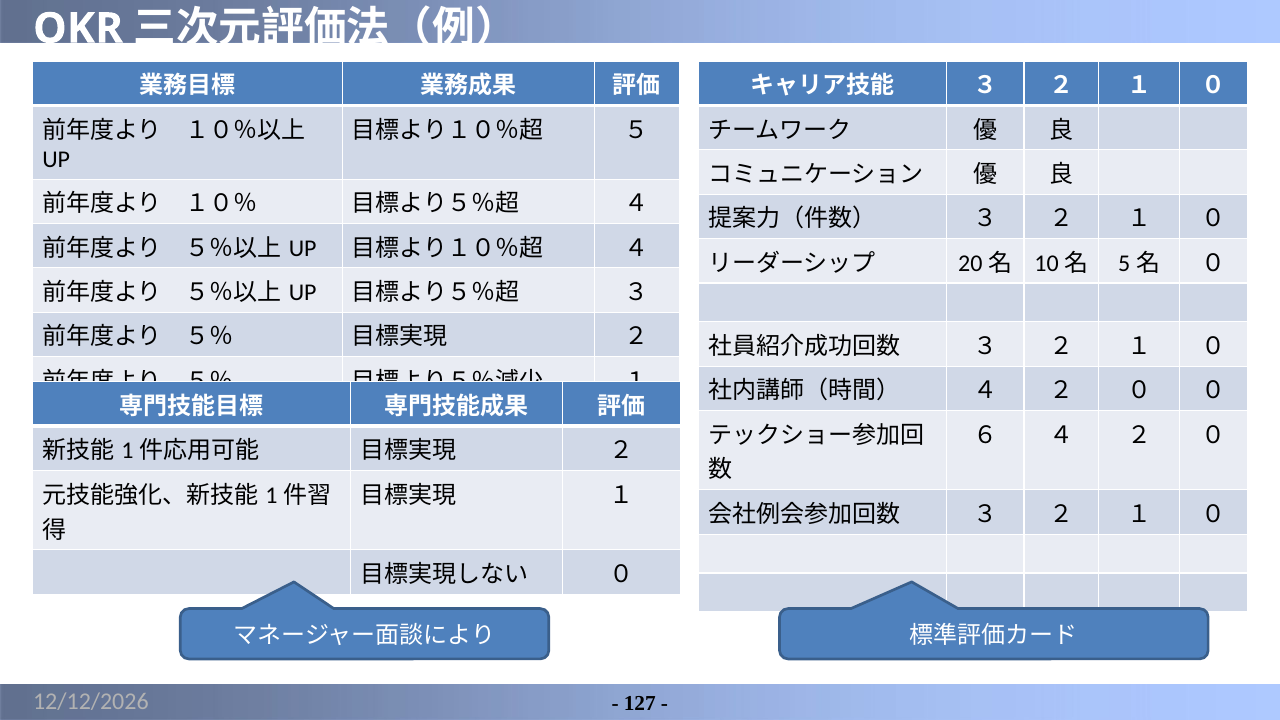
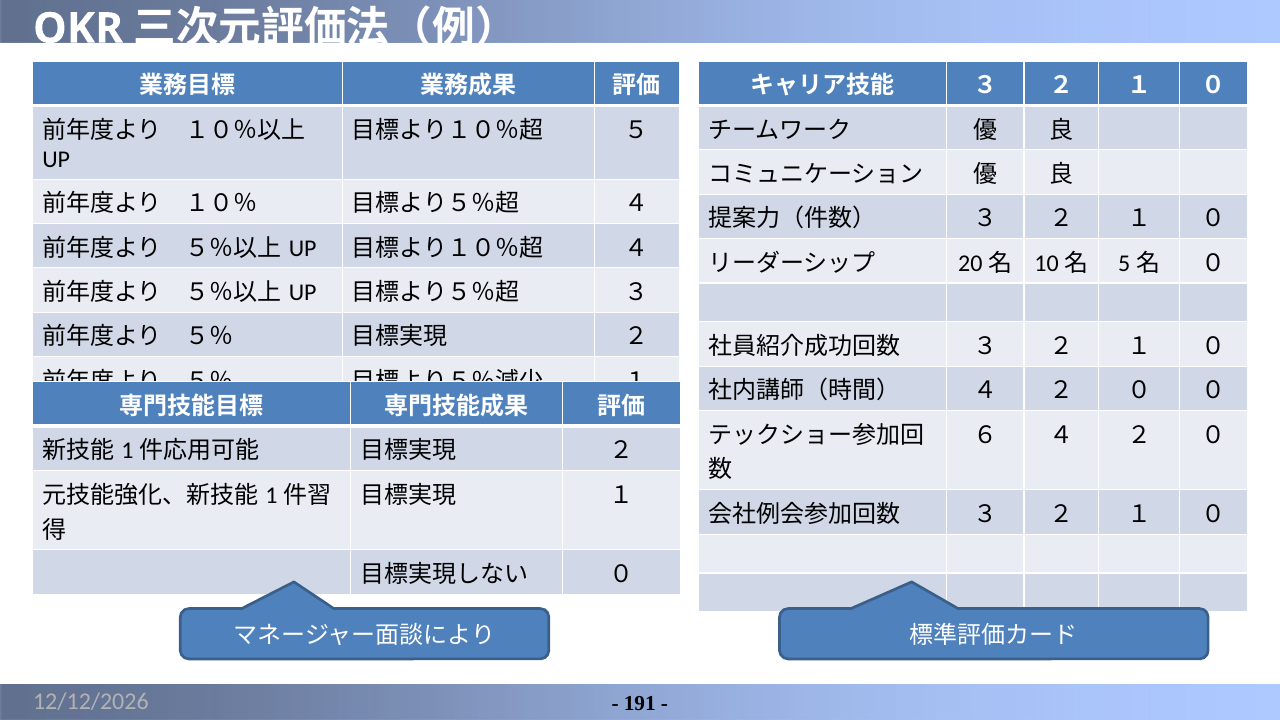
127: 127 -> 191 (640, 704)
